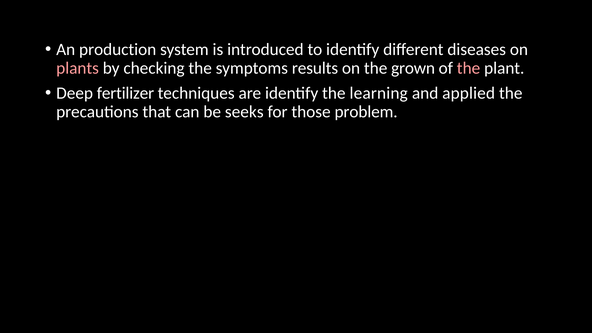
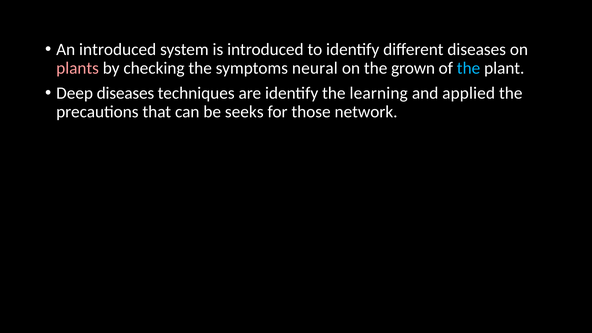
An production: production -> introduced (118, 50)
results: results -> neural (315, 68)
the colour: pink -> light blue (469, 68)
Deep fertilizer: fertilizer -> diseases (125, 93)
problem: problem -> network (366, 112)
